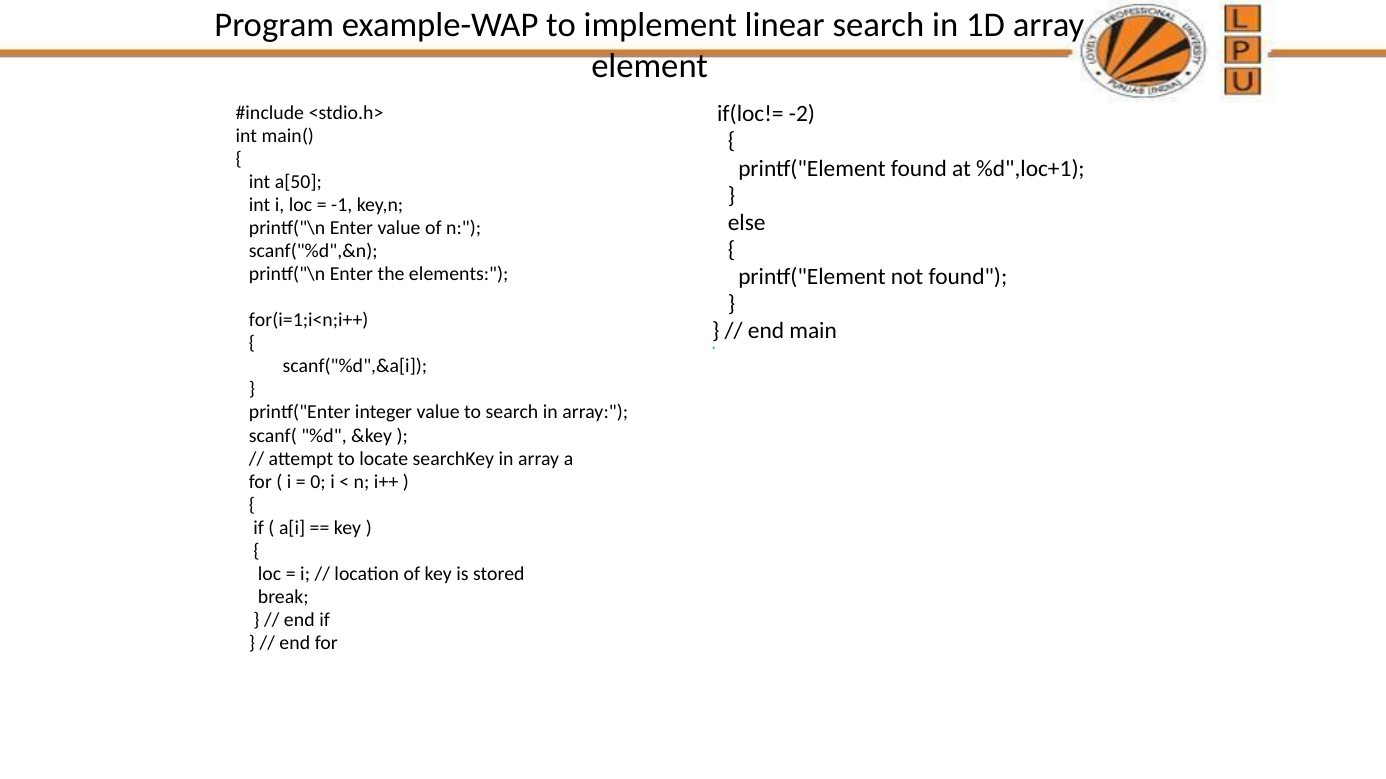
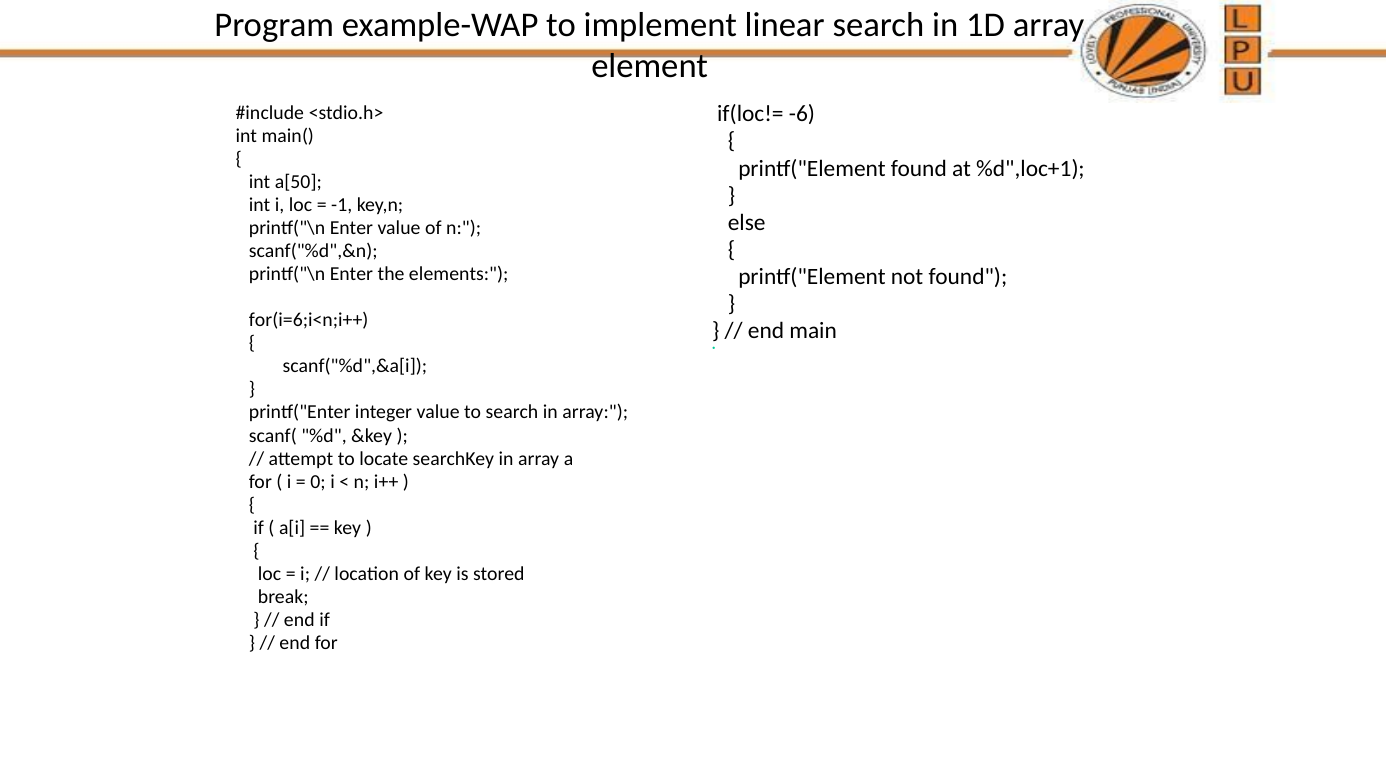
-2: -2 -> -6 (802, 114)
for(i=1;i<n;i++: for(i=1;i<n;i++ -> for(i=6;i<n;i++ (309, 320)
